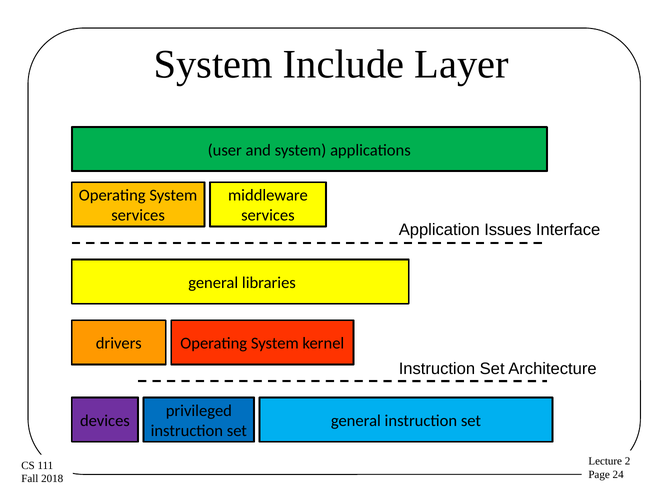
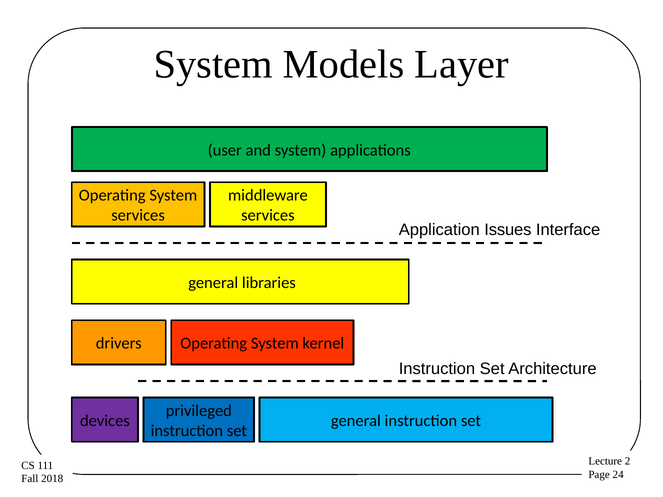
Include: Include -> Models (344, 64)
